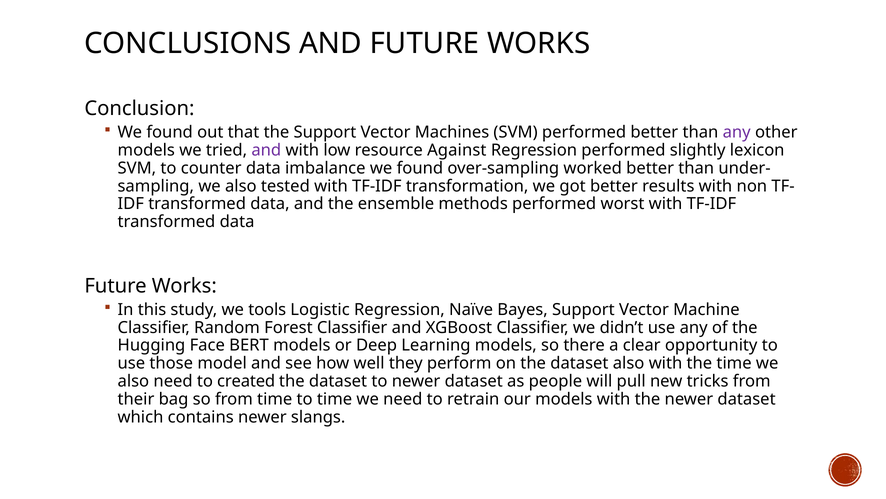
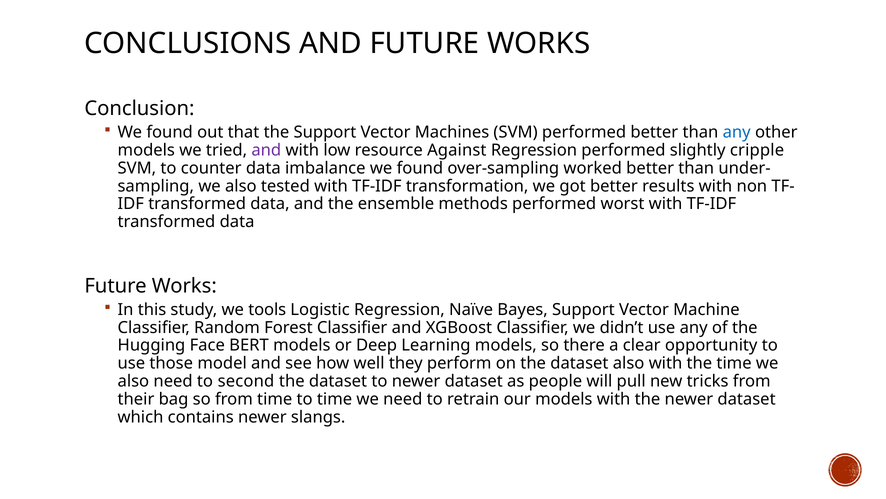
any colour: purple -> blue (737, 132)
lexicon: lexicon -> cripple (757, 150)
created: created -> second (246, 381)
